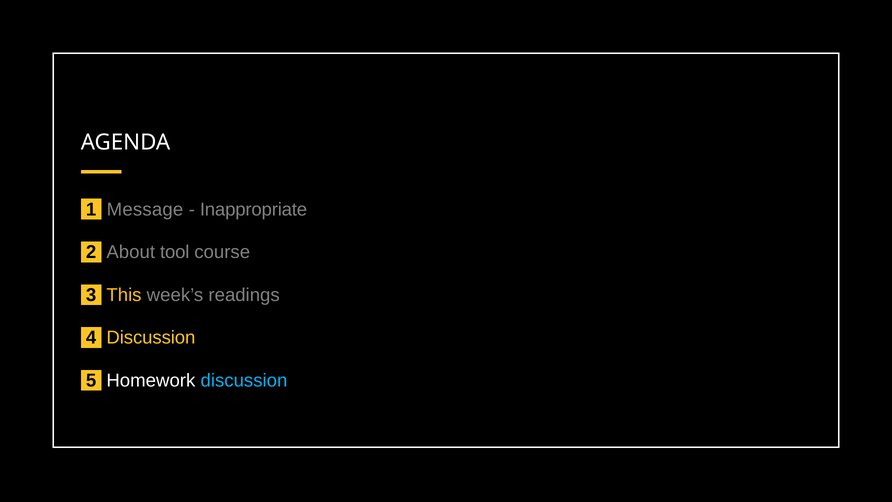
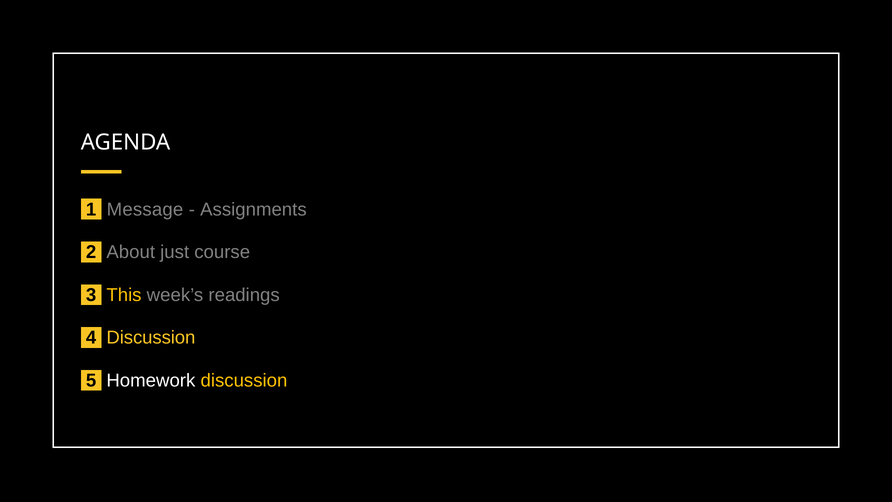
Inappropriate: Inappropriate -> Assignments (253, 209)
tool: tool -> just (175, 252)
discussion colour: light blue -> yellow (244, 380)
